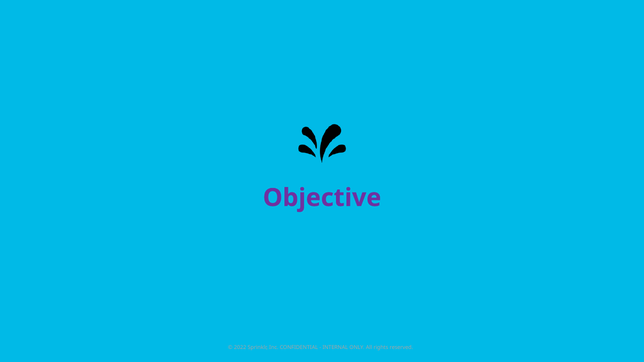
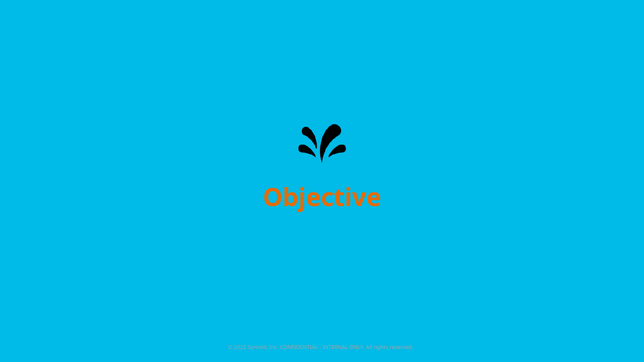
Objective colour: purple -> orange (322, 198)
